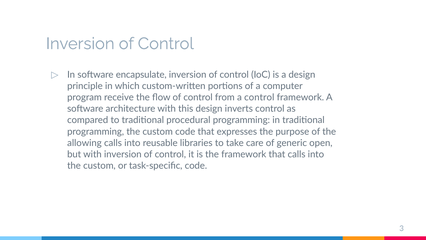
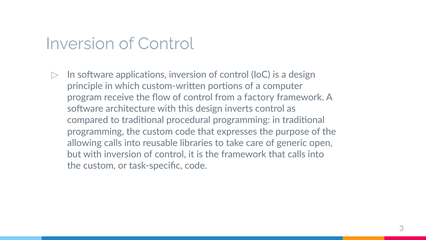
encapsulate: encapsulate -> applications (141, 75)
a control: control -> factory (259, 97)
